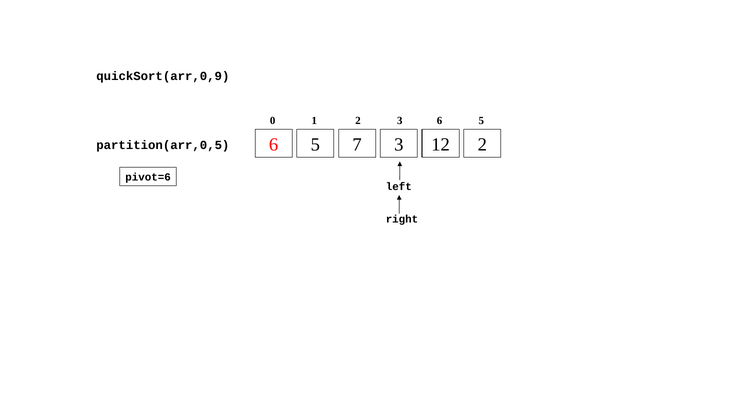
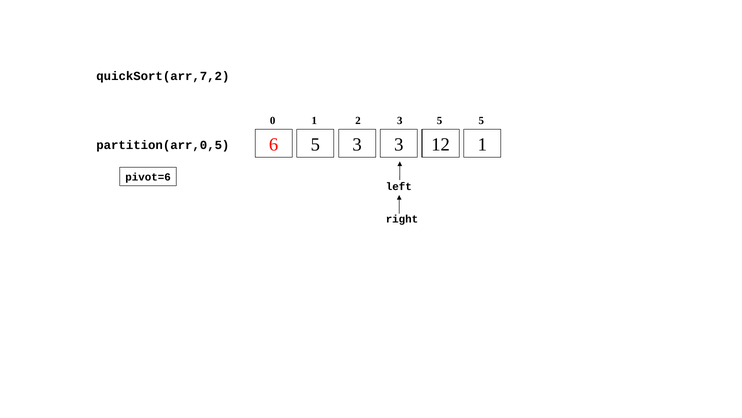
quickSort(arr,0,9: quickSort(arr,0,9 -> quickSort(arr,7,2 (163, 76)
3 6: 6 -> 5 (440, 121)
5 7: 7 -> 3 (357, 144)
12 2: 2 -> 1 (482, 144)
